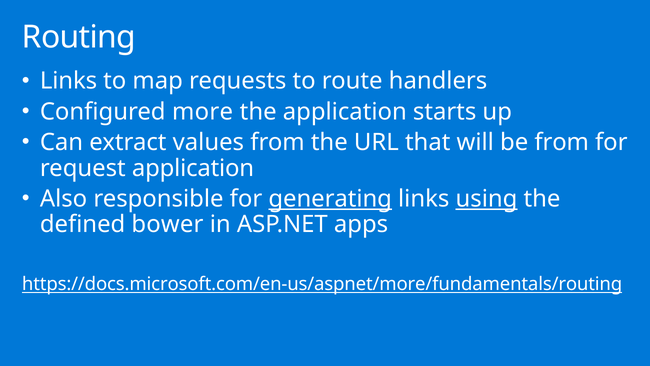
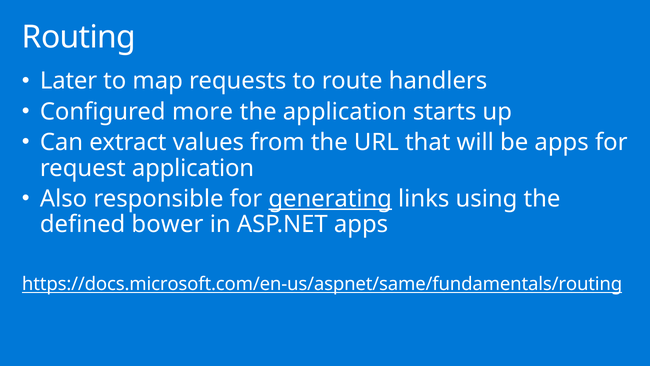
Links: Links -> Later (69, 81)
be from: from -> apps (562, 142)
using underline: present -> none (486, 199)
https://docs.microsoft.com/en-us/aspnet/more/fundamentals/routing: https://docs.microsoft.com/en-us/aspnet/more/fundamentals/routing -> https://docs.microsoft.com/en-us/aspnet/same/fundamentals/routing (322, 284)
